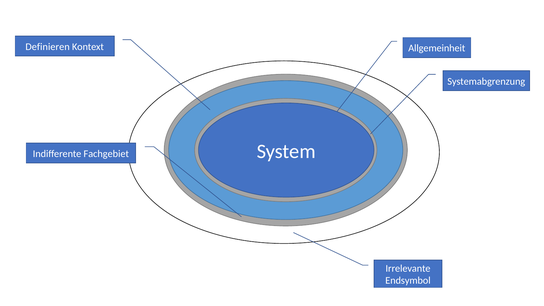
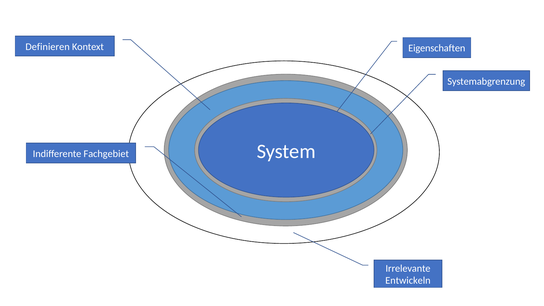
Allgemeinheit: Allgemeinheit -> Eigenschaften (437, 48)
Endsymbol: Endsymbol -> Entwickeln (408, 281)
